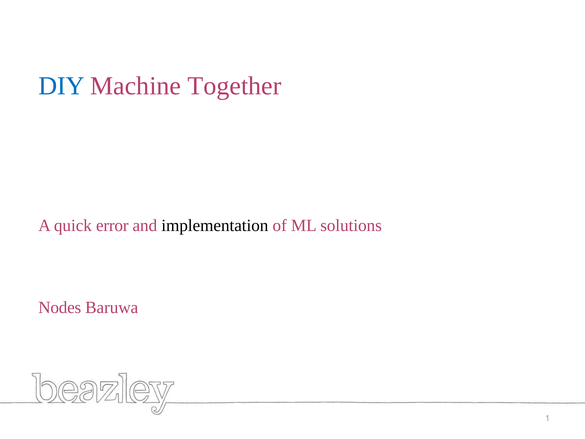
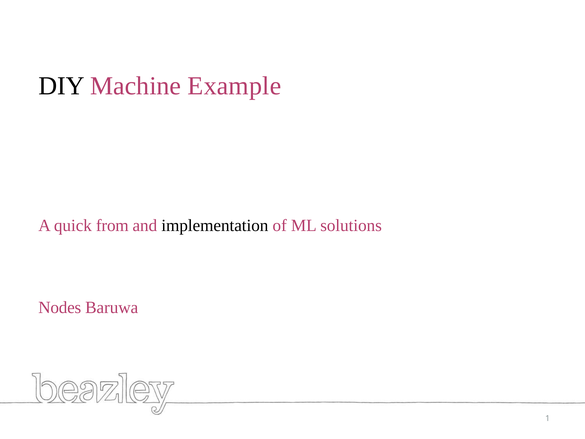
DIY colour: blue -> black (61, 86)
Together: Together -> Example (234, 86)
error: error -> from (112, 225)
